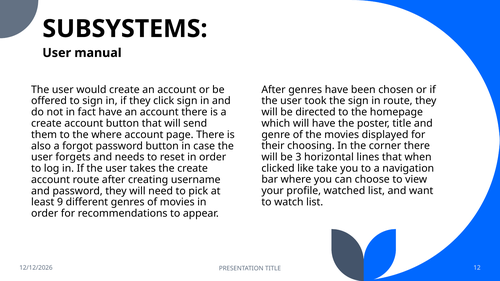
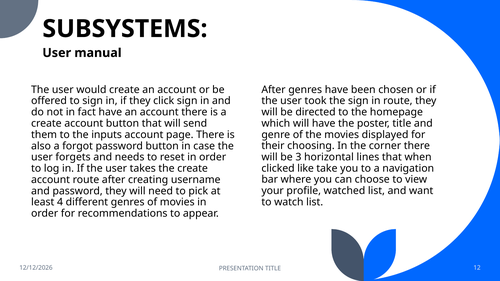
the where: where -> inputs (107, 135)
9: 9 -> 4 (60, 202)
